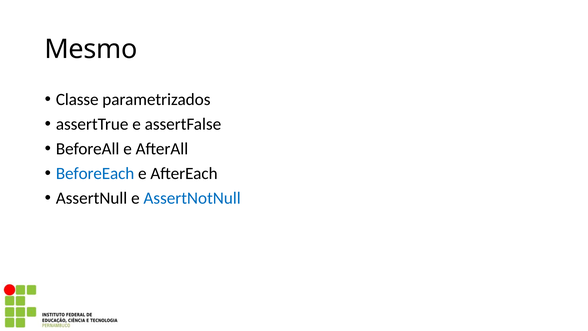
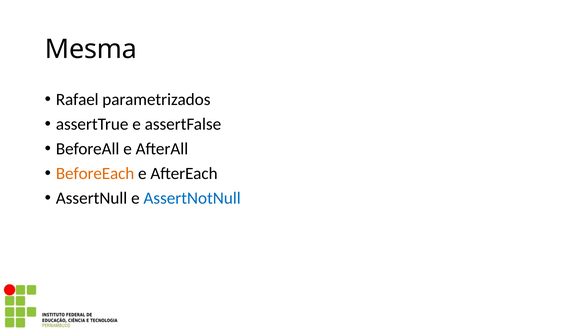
Mesmo: Mesmo -> Mesma (91, 49)
Classe: Classe -> Rafael (77, 99)
BeforeEach colour: blue -> orange (95, 173)
